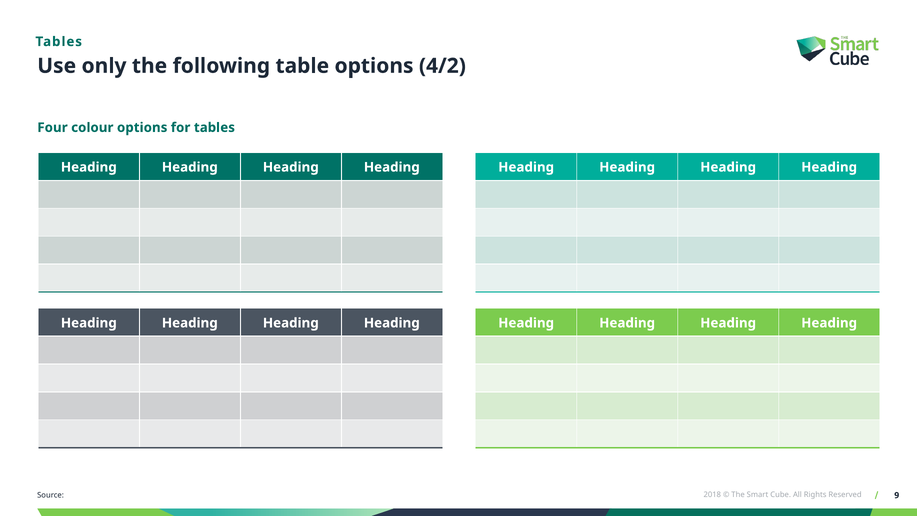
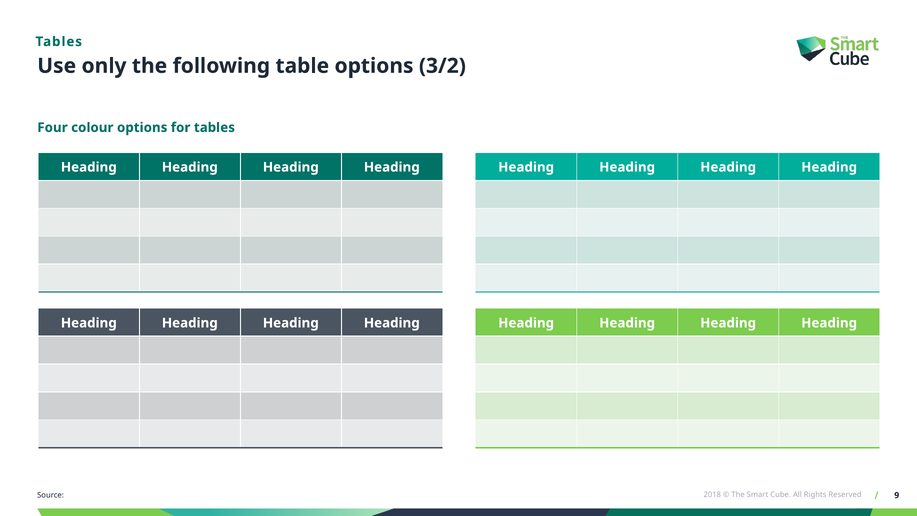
4/2: 4/2 -> 3/2 (442, 66)
